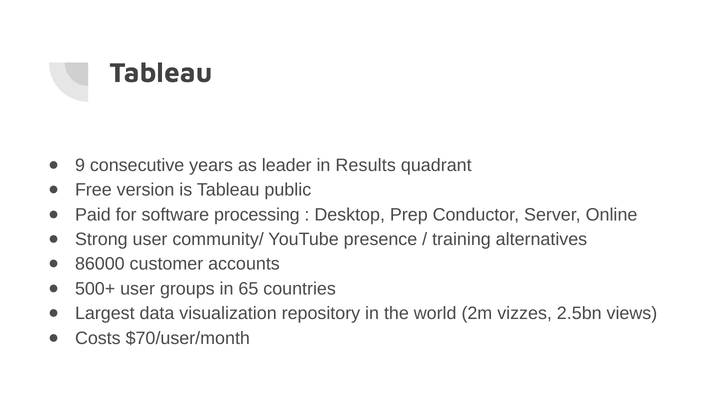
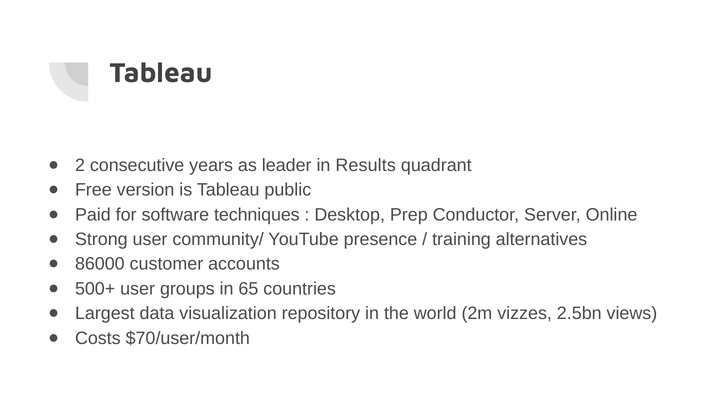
9: 9 -> 2 (80, 165)
processing: processing -> techniques (257, 214)
